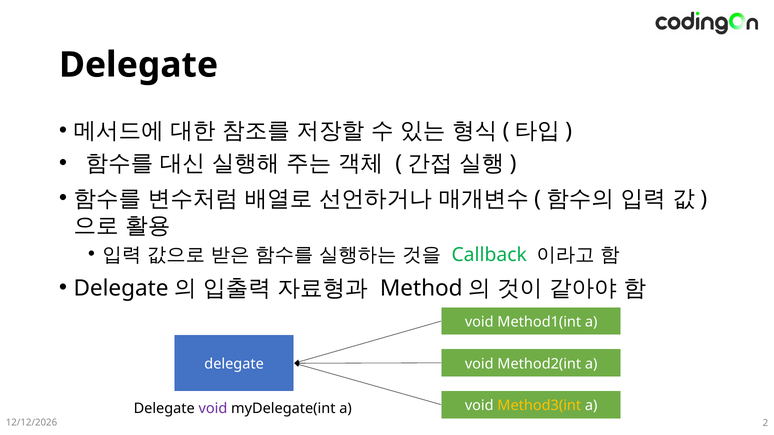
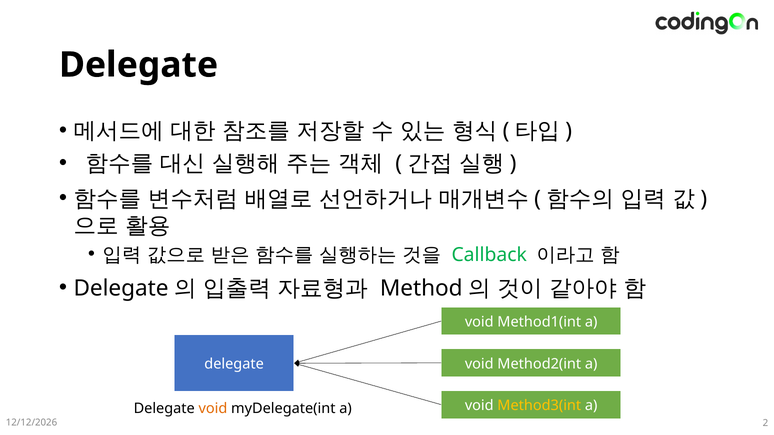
void colour: purple -> orange (213, 409)
